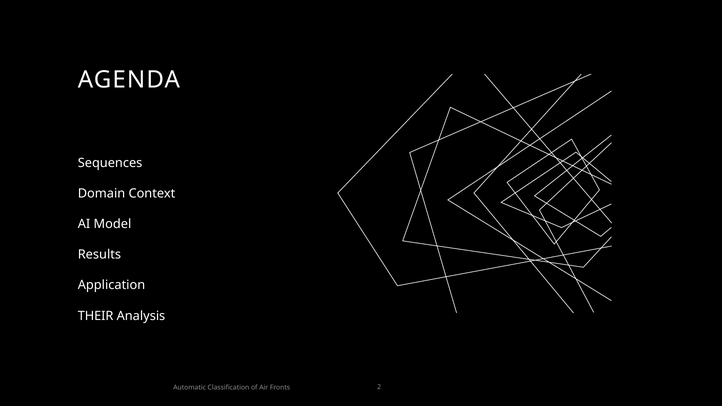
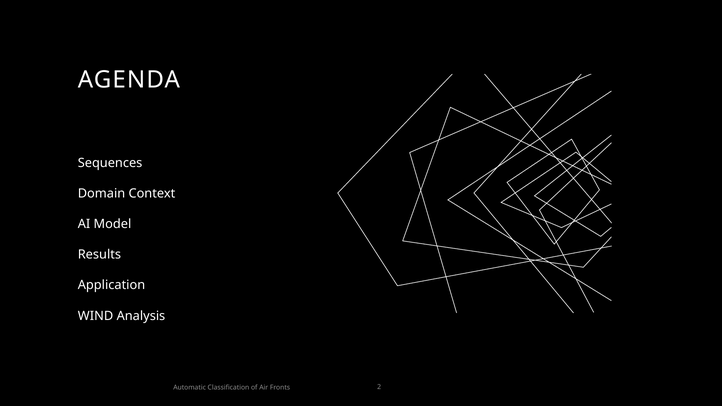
THEIR: THEIR -> WIND (96, 316)
